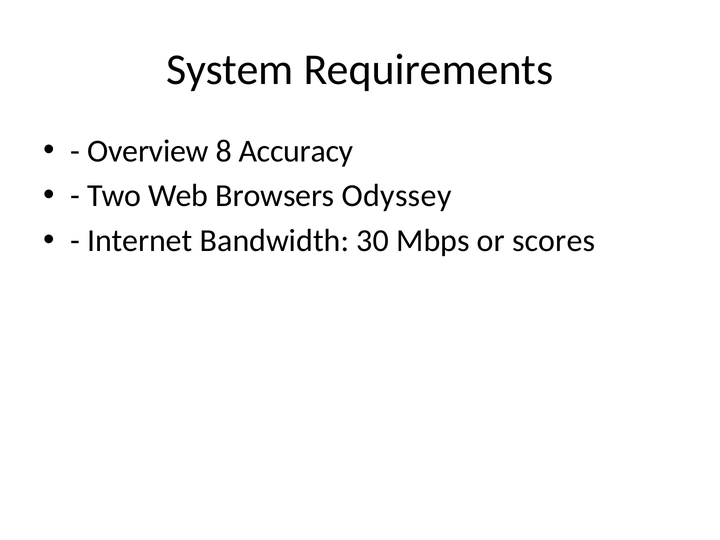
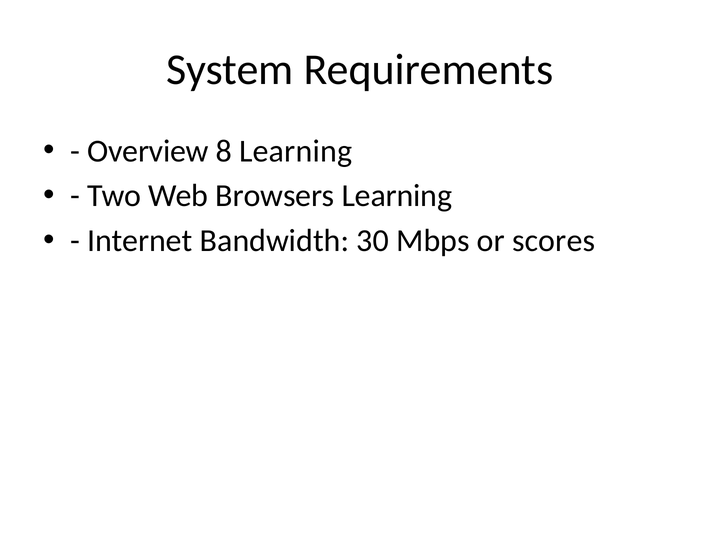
8 Accuracy: Accuracy -> Learning (296, 151)
Browsers Odyssey: Odyssey -> Learning (397, 196)
